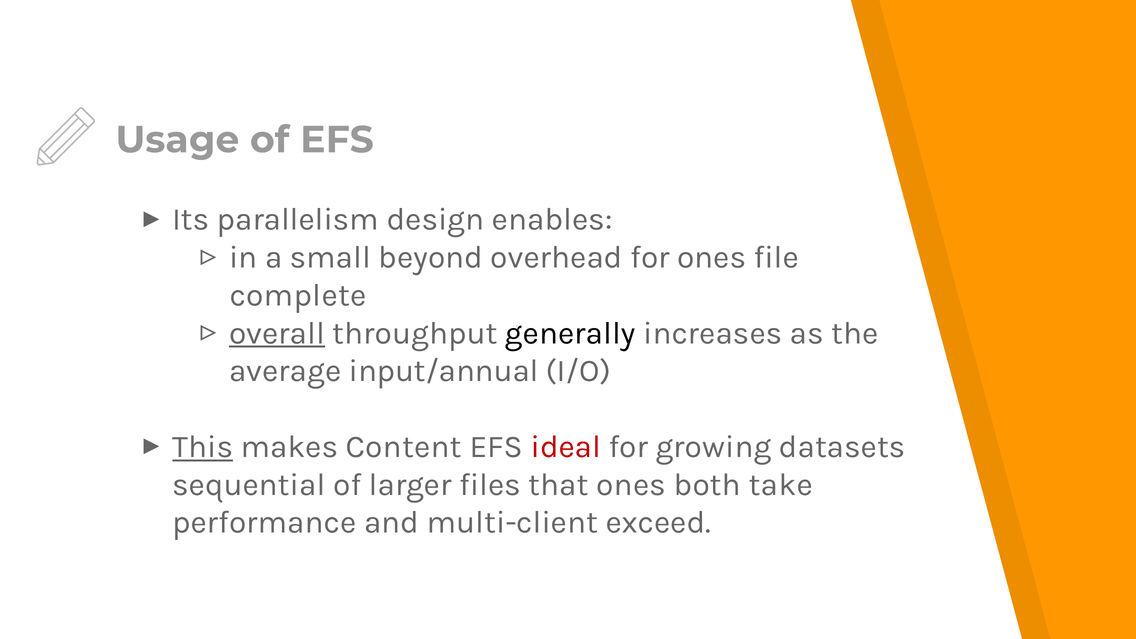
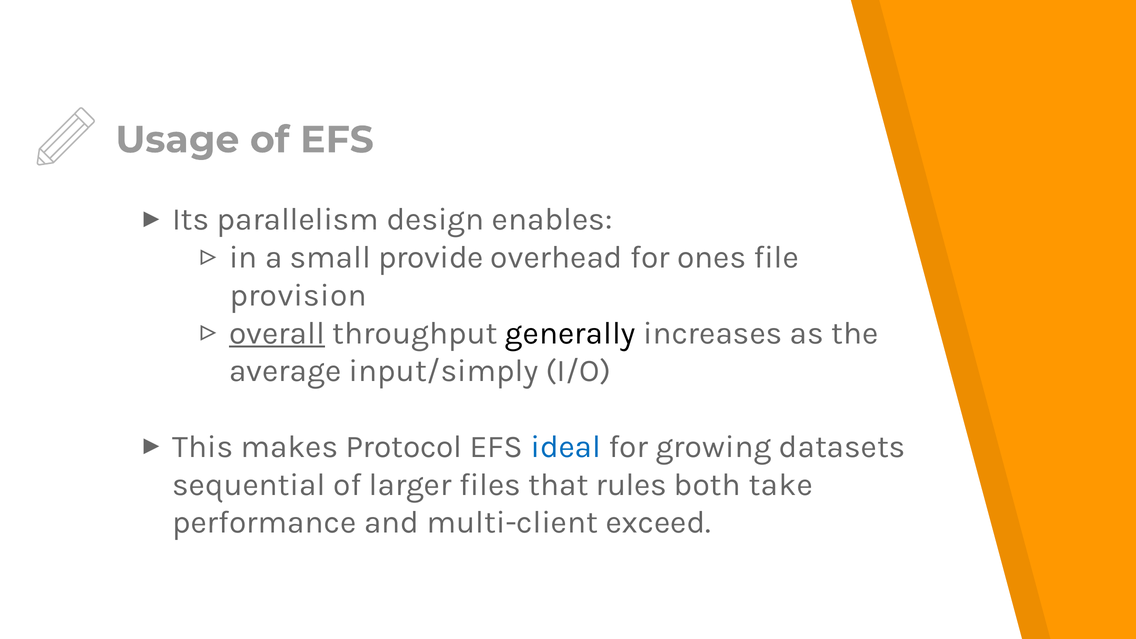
beyond: beyond -> provide (431, 257)
complete: complete -> provision (298, 295)
input/annual: input/annual -> input/simply (444, 371)
This underline: present -> none (203, 447)
Content: Content -> Protocol (404, 447)
ideal colour: red -> blue (566, 447)
that ones: ones -> rules (631, 485)
